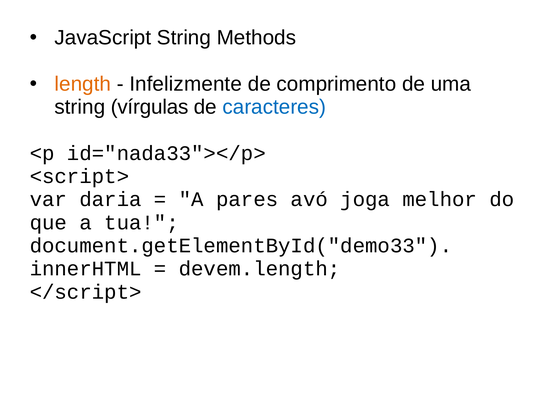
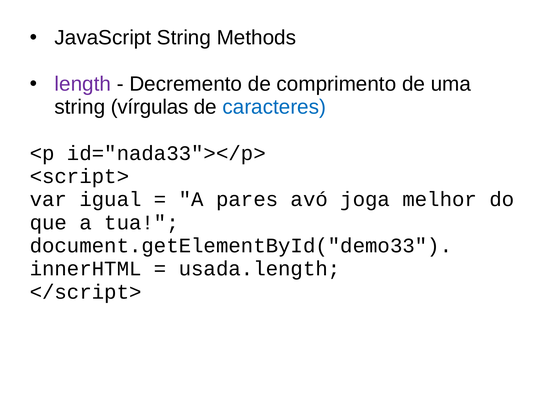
length colour: orange -> purple (83, 84)
Infelizmente: Infelizmente -> Decremento (186, 84)
daria: daria -> igual (110, 199)
devem.length: devem.length -> usada.length (260, 269)
